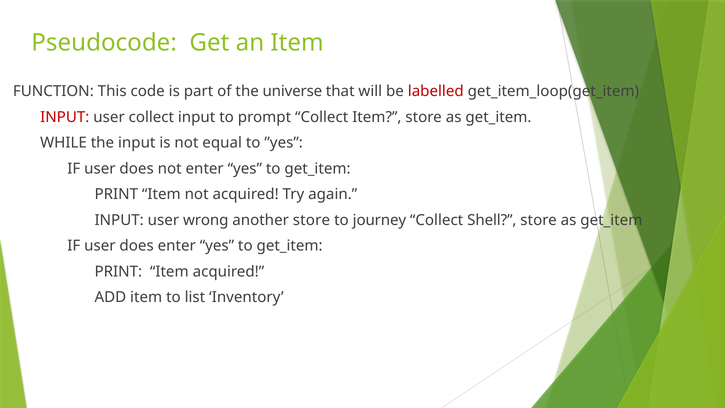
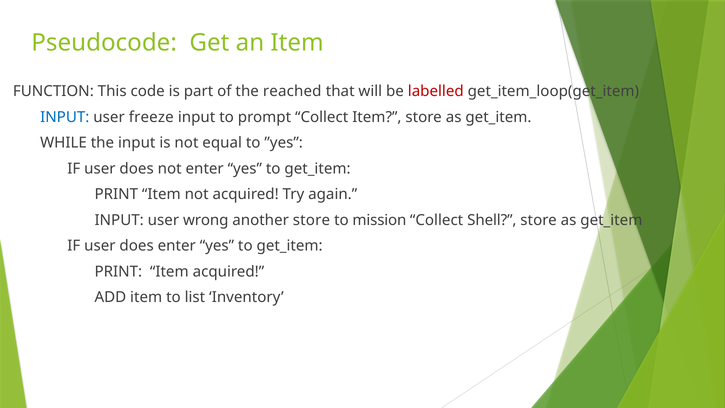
universe: universe -> reached (292, 91)
INPUT colour: red -> blue (65, 117)
user collect: collect -> freeze (151, 117)
journey: journey -> mission (379, 220)
